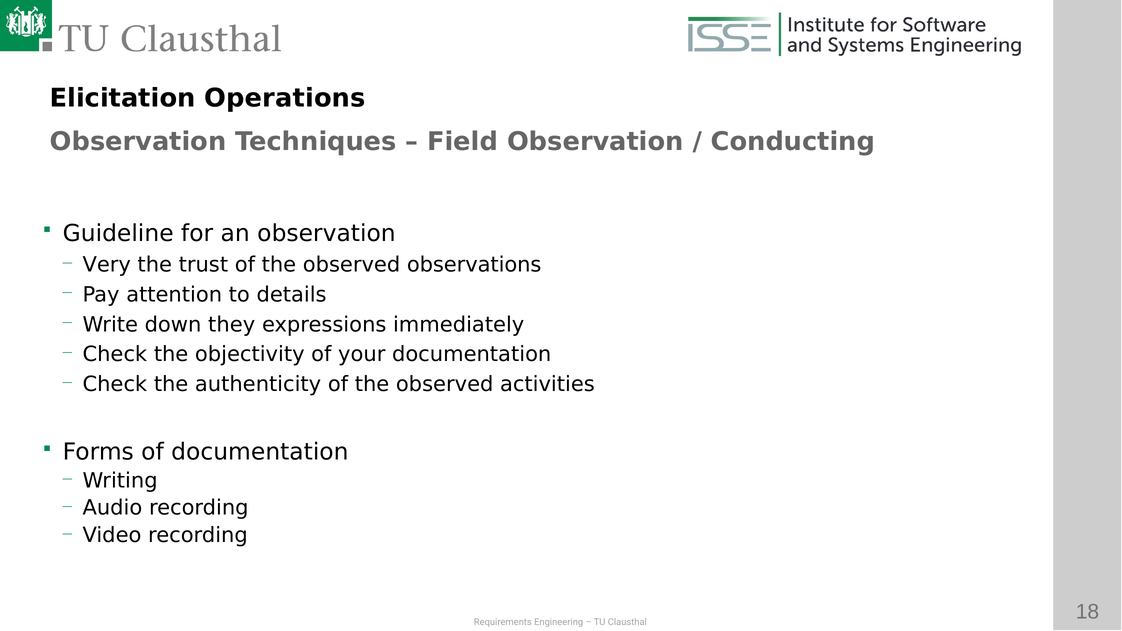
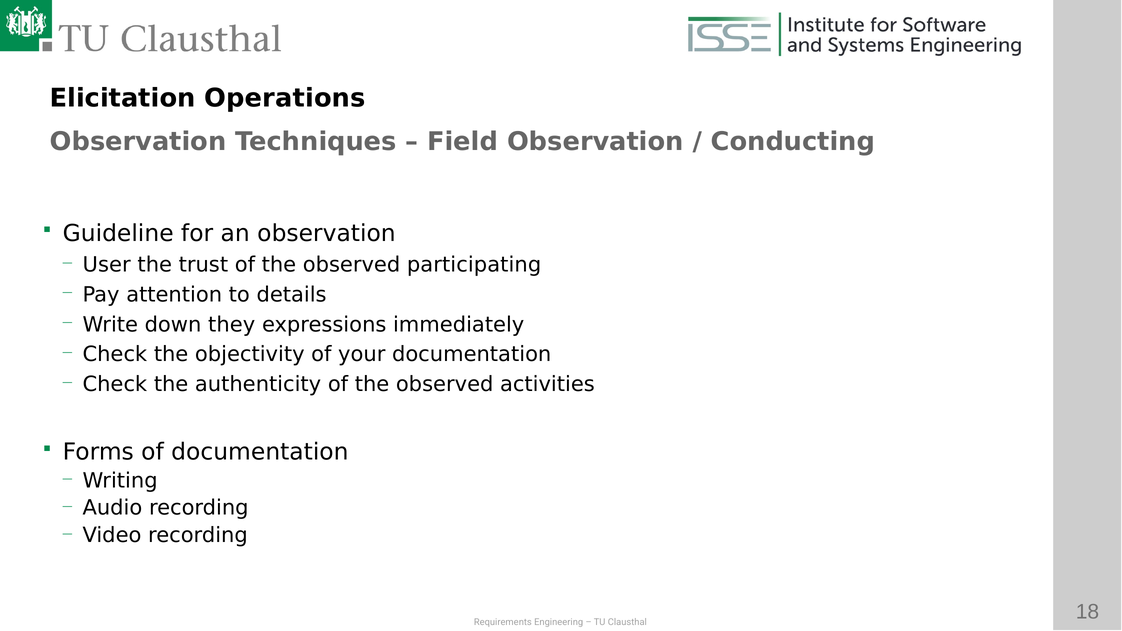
Very: Very -> User (107, 265)
observations: observations -> participating (474, 265)
